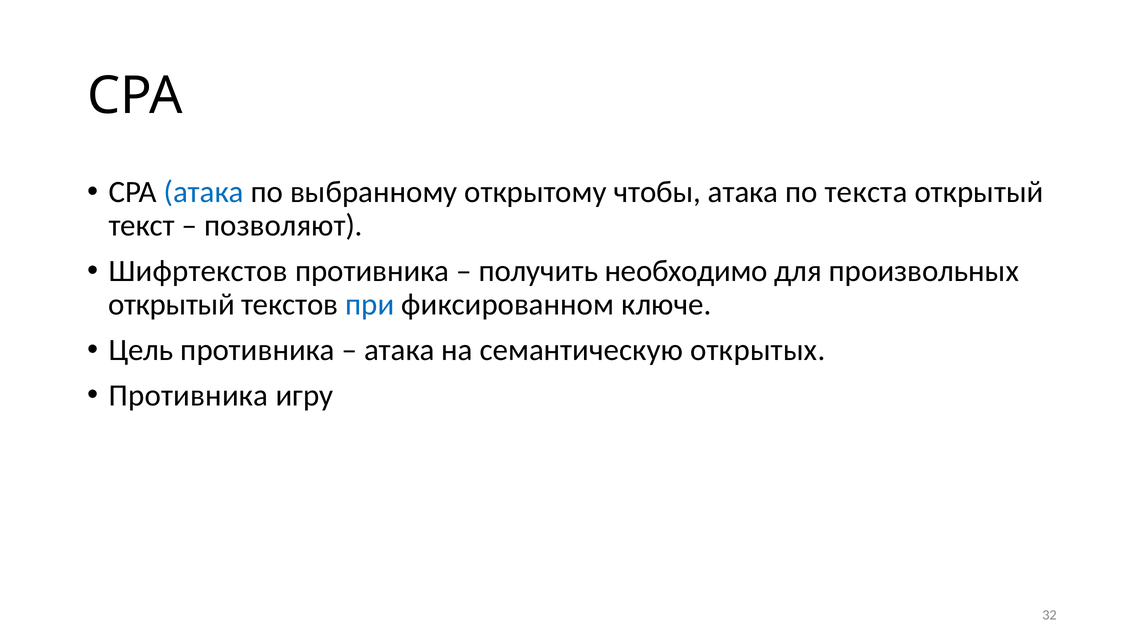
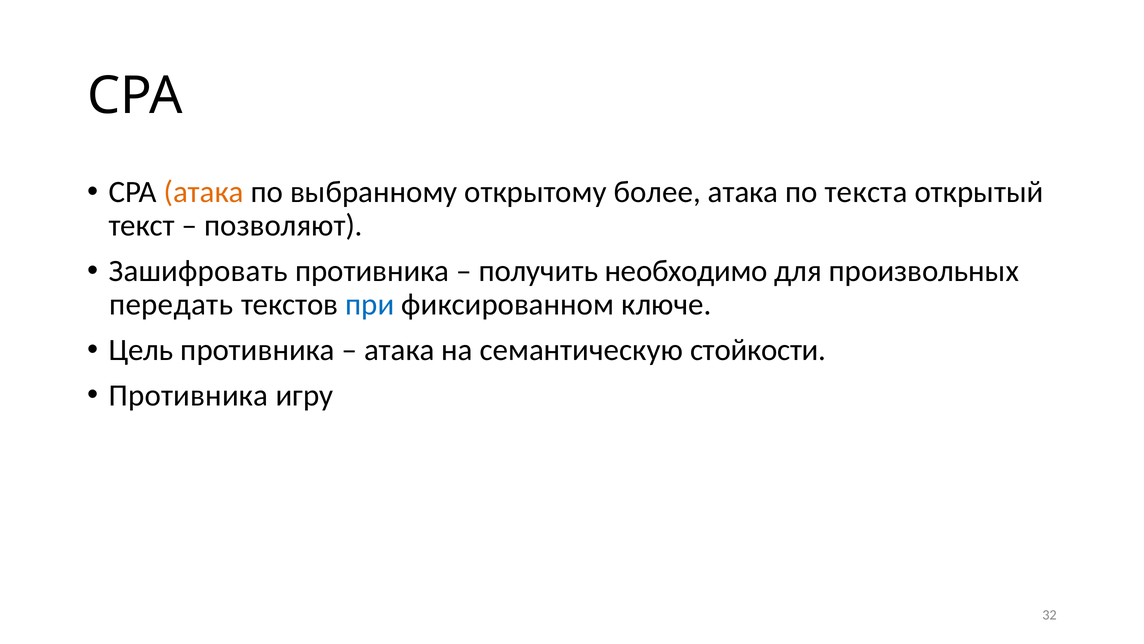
атака colour: blue -> orange (204, 192)
чтобы: чтобы -> более (657, 192)
Шифртекстов: Шифртекстов -> Зашифровать (198, 271)
открытый: открытый -> передать (171, 304)
открытых: открытых -> стойкости (758, 350)
